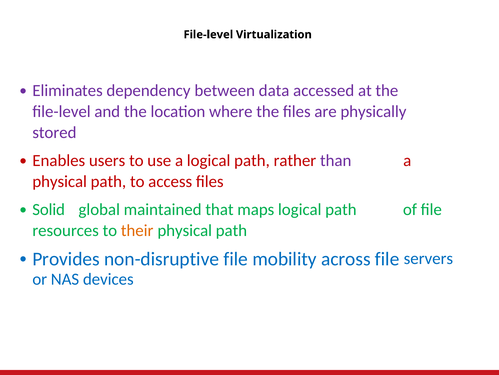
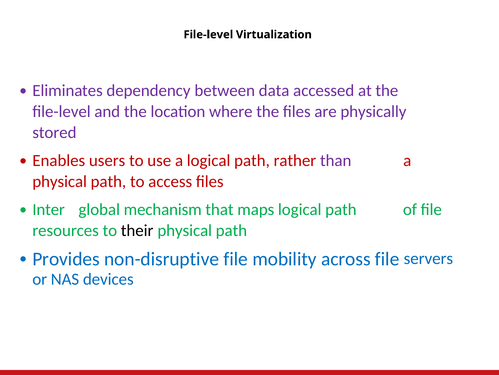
Solid: Solid -> Inter (49, 209)
maintained: maintained -> mechanism (163, 209)
their colour: orange -> black (137, 230)
